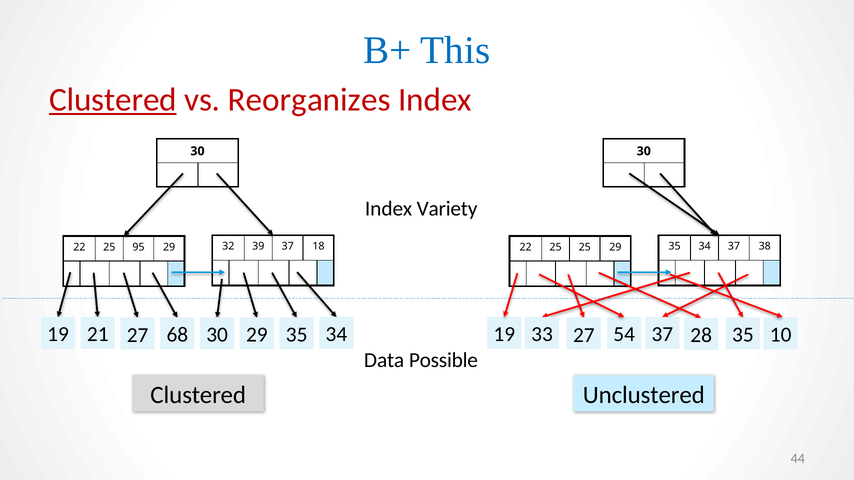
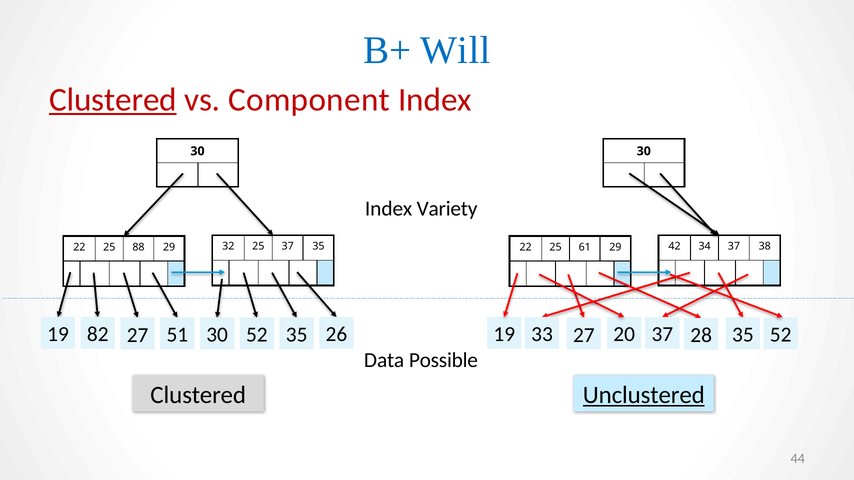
This: This -> Will (455, 50)
Reorganizes: Reorganizes -> Component (309, 100)
95: 95 -> 88 (138, 247)
32 39: 39 -> 25 (258, 246)
37 18: 18 -> 35 (318, 246)
25 25: 25 -> 61 (585, 247)
35: 35 -> 42 (675, 246)
21: 21 -> 82 (98, 335)
68: 68 -> 51 (177, 335)
30 29: 29 -> 52 (257, 335)
34: 34 -> 26 (336, 335)
54: 54 -> 20 (624, 335)
28 10: 10 -> 52 (781, 335)
Unclustered underline: none -> present (644, 395)
